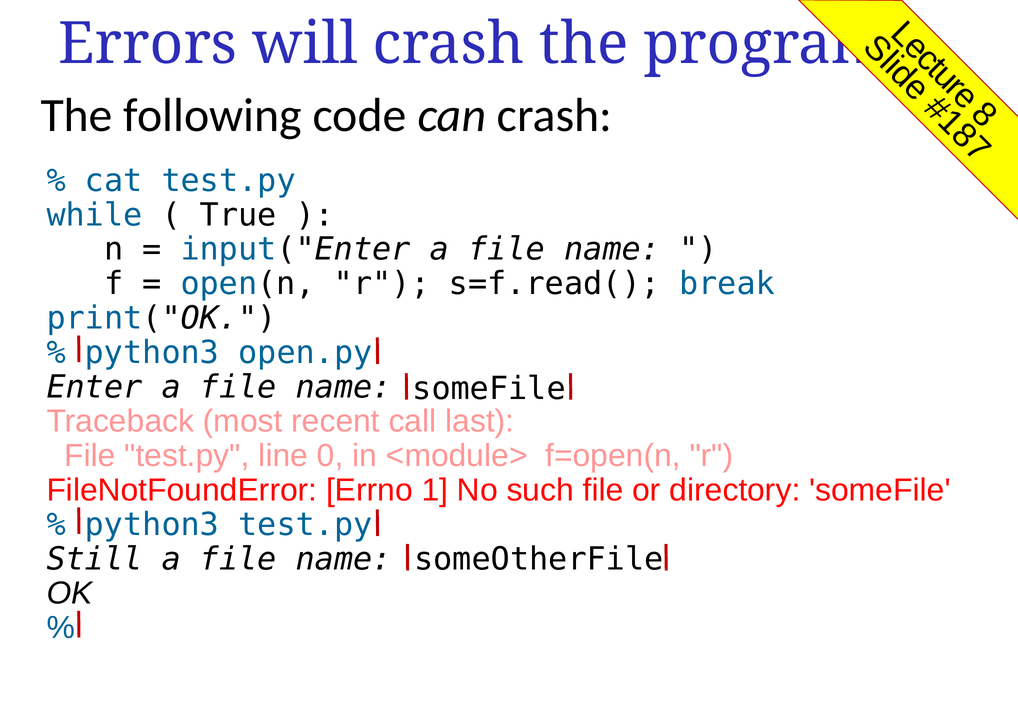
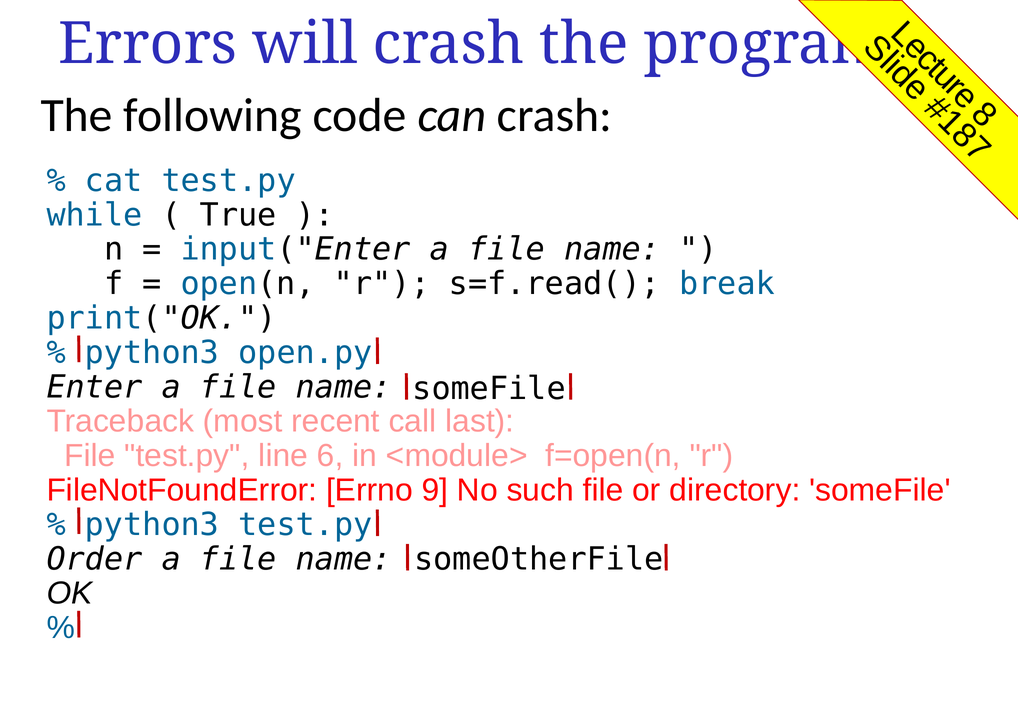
0: 0 -> 6 (330, 456)
Errno 1: 1 -> 9 (435, 490)
Still: Still -> Order (94, 559)
